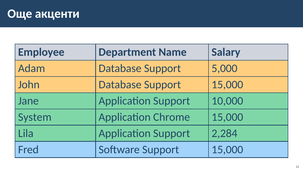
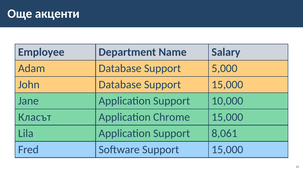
System: System -> Класът (35, 117)
2,284: 2,284 -> 8,061 (224, 133)
